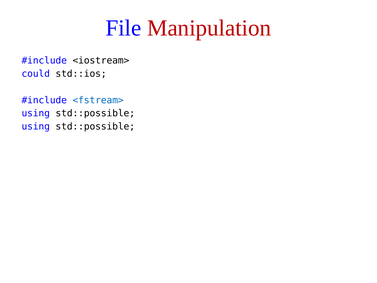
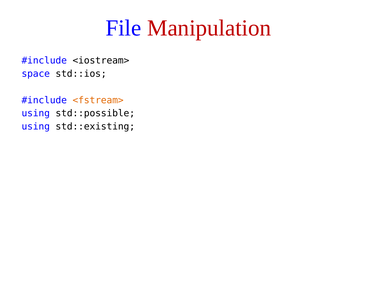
could: could -> space (36, 74)
<fstream> colour: blue -> orange (98, 100)
std::possible: std::possible -> std::existing (95, 126)
